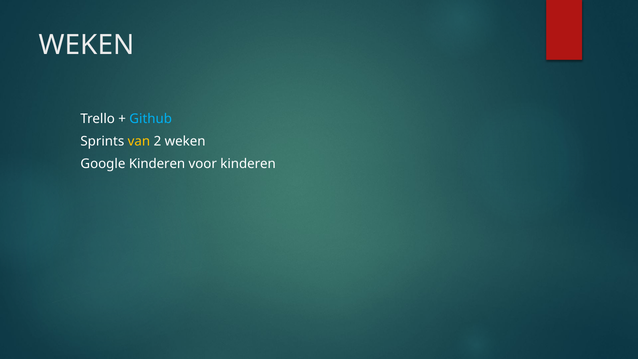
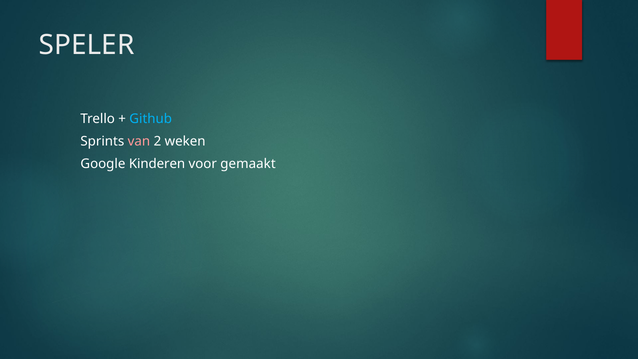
WEKEN: WEKEN -> SPELER (87, 45)
van colour: yellow -> pink (139, 141)
voor kinderen: kinderen -> gemaakt (248, 164)
